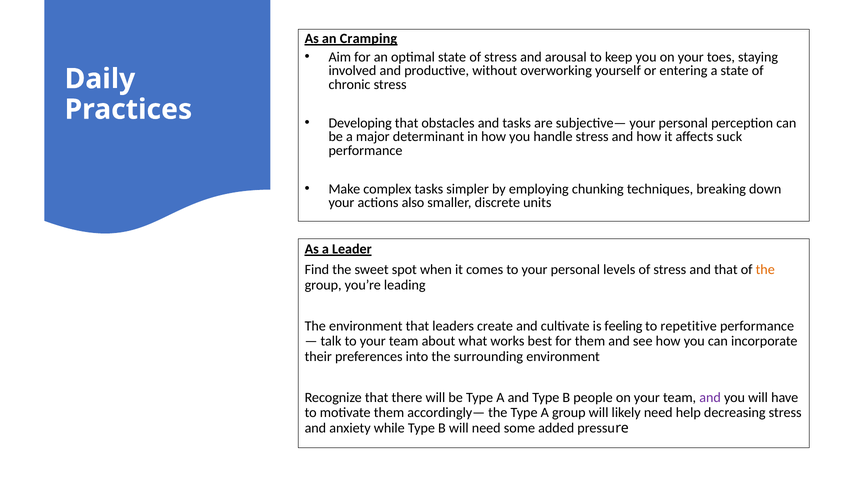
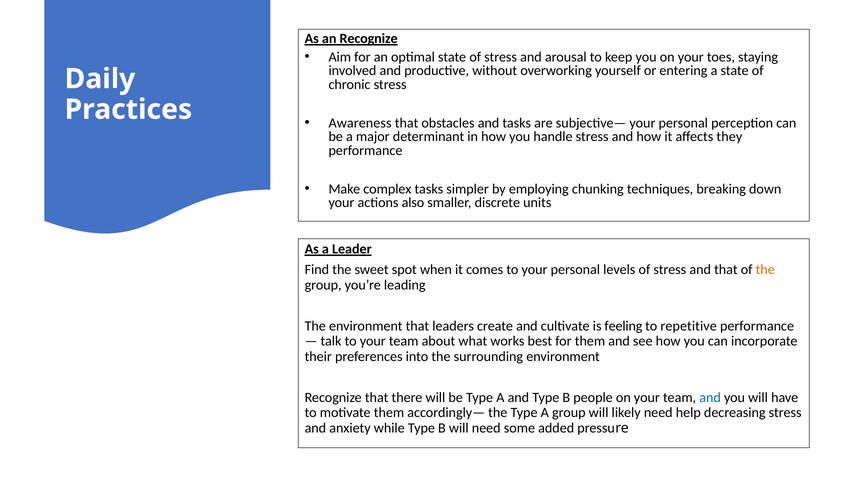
an Cramping: Cramping -> Recognize (369, 39)
Developing: Developing -> Awareness (360, 123)
suck: suck -> they (729, 137)
and colour: purple -> blue (710, 397)
